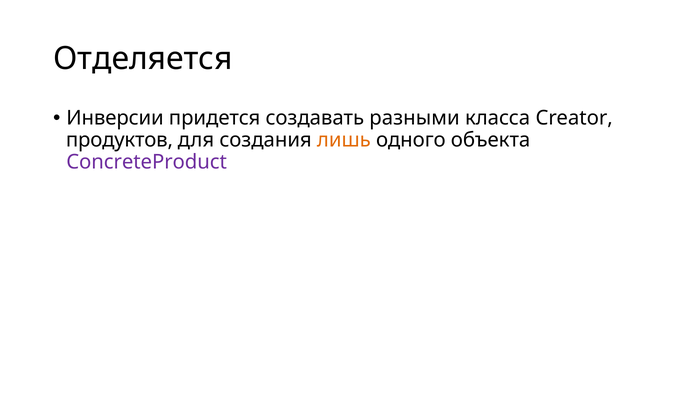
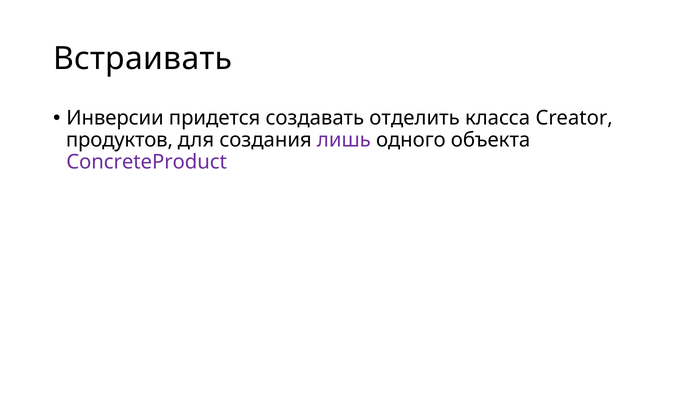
Отделяется: Отделяется -> Встраивать (143, 59)
разными: разными -> отделить (415, 118)
лишь colour: orange -> purple (344, 140)
